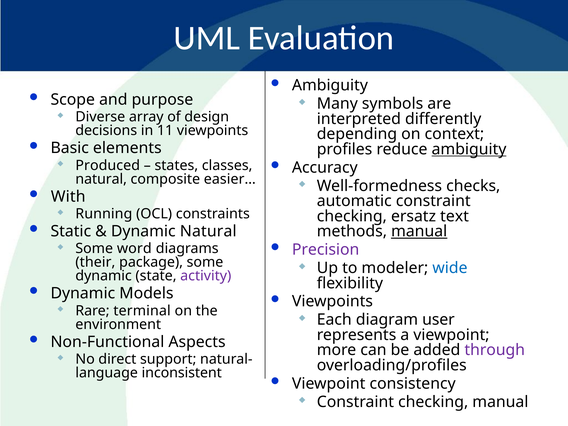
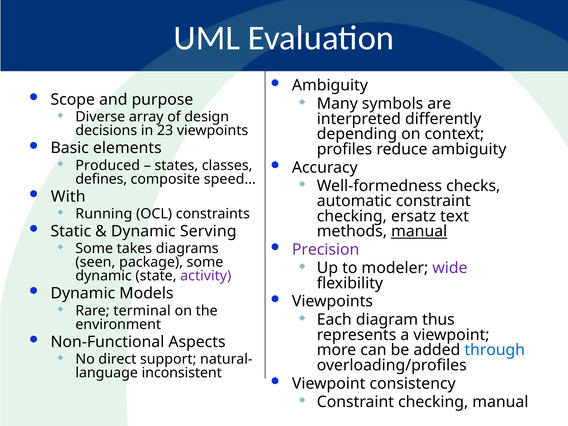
11: 11 -> 23 (165, 131)
ambiguity underline: present -> none (469, 149)
natural: natural -> defines (101, 179)
easier…: easier… -> speed… (230, 179)
Dynamic Natural: Natural -> Serving (208, 231)
word: word -> takes (134, 249)
their: their -> seen (95, 262)
wide colour: blue -> purple (450, 268)
user: user -> thus (438, 320)
through colour: purple -> blue (495, 350)
